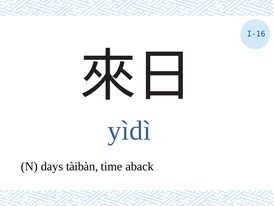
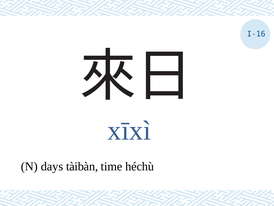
yìdì: yìdì -> xīxì (129, 130)
aback: aback -> héchù (140, 166)
